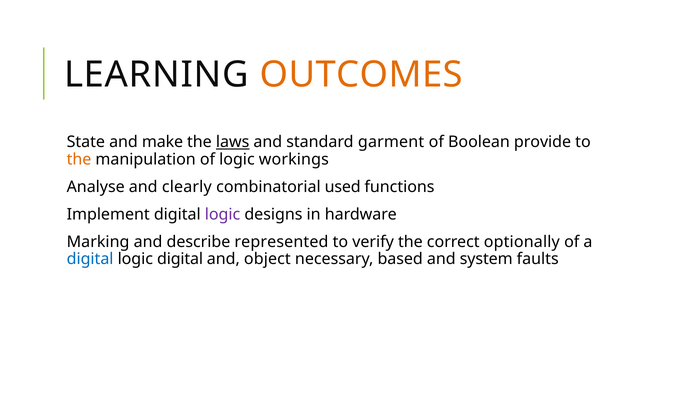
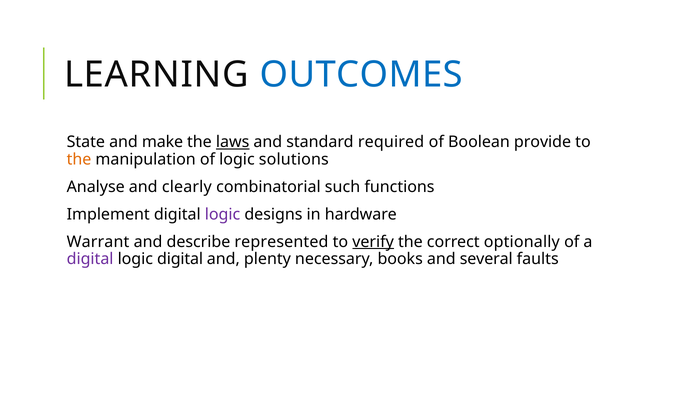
OUTCOMES colour: orange -> blue (361, 75)
garment: garment -> required (391, 142)
workings: workings -> solutions (294, 160)
used: used -> such (343, 187)
Marking: Marking -> Warrant (98, 242)
verify underline: none -> present (373, 242)
digital colour: blue -> purple (90, 260)
object: object -> plenty (267, 260)
based: based -> books (400, 260)
system: system -> several (486, 260)
